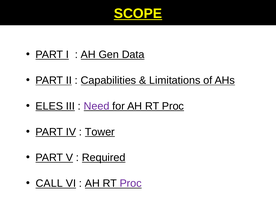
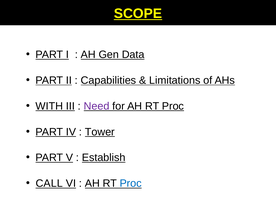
ELES: ELES -> WITH (49, 106)
Required: Required -> Establish (104, 158)
Proc colour: purple -> blue (131, 183)
